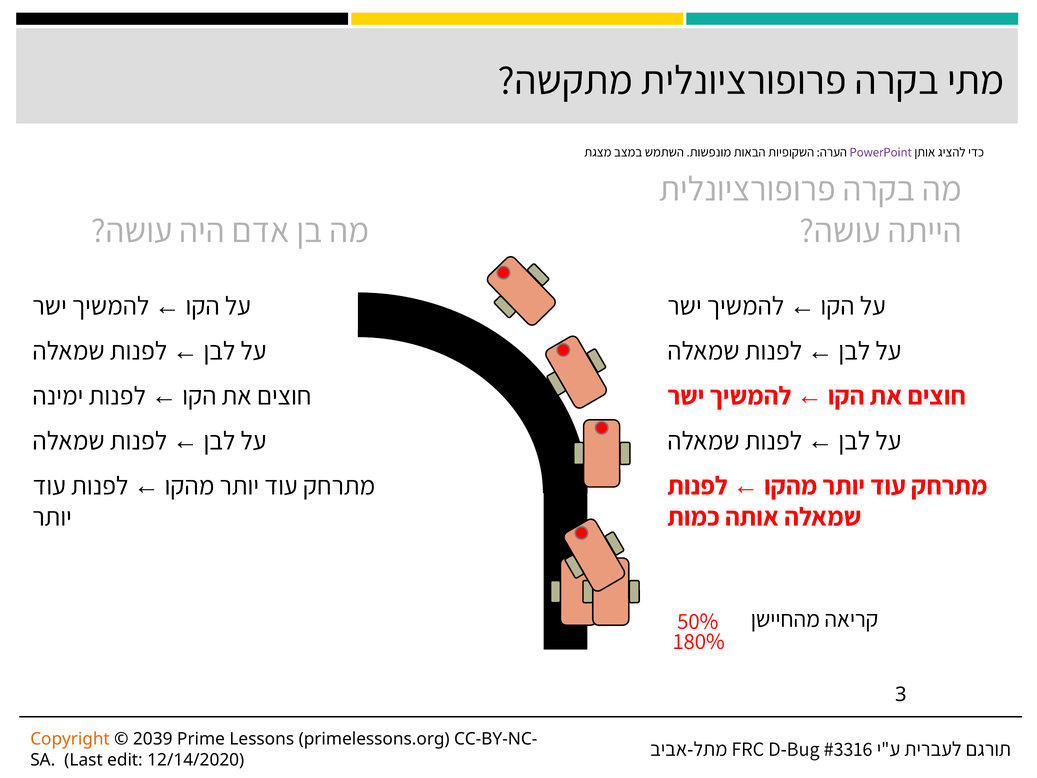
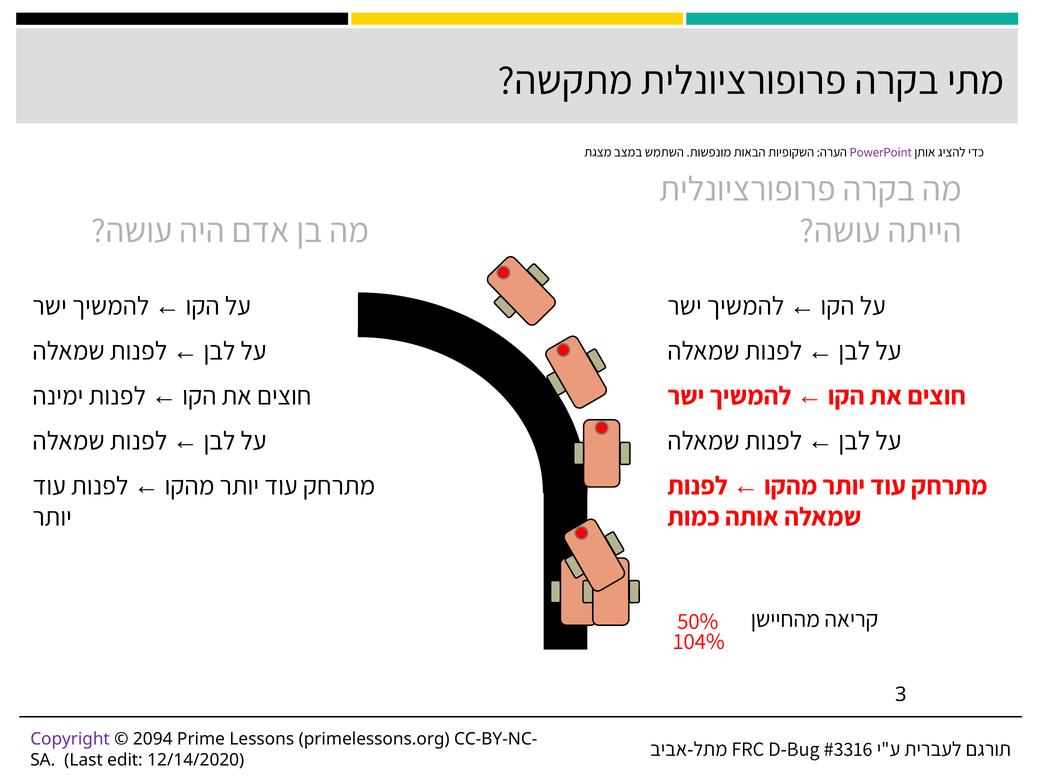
180%: 180% -> 104% (699, 641)
Copyright colour: orange -> purple (70, 739)
2039: 2039 -> 2094 (153, 739)
